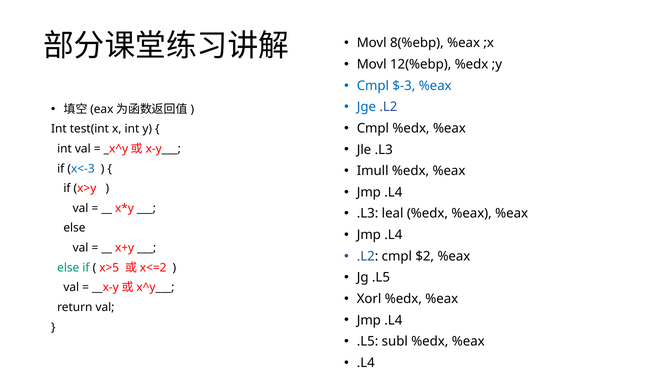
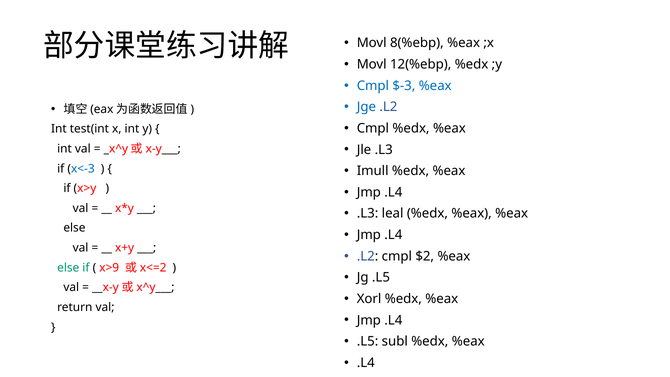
x>5: x>5 -> x>9 (109, 268)
